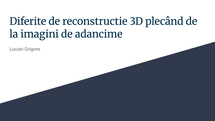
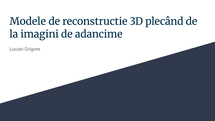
Diferite: Diferite -> Modele (28, 21)
